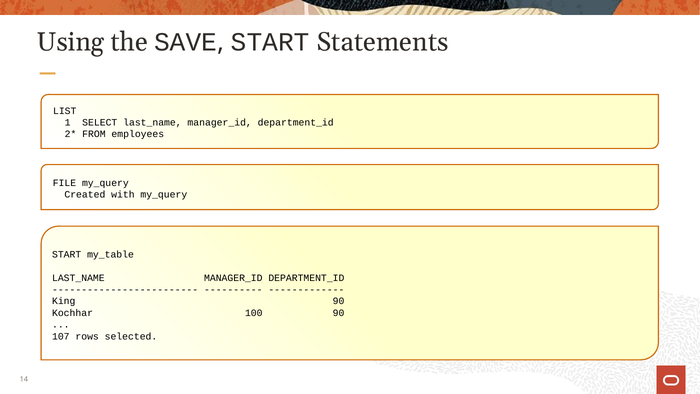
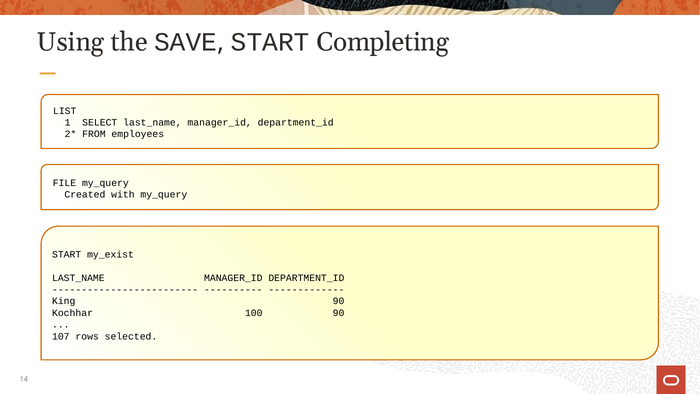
Statements: Statements -> Completing (383, 42)
my_table: my_table -> my_exist (111, 254)
